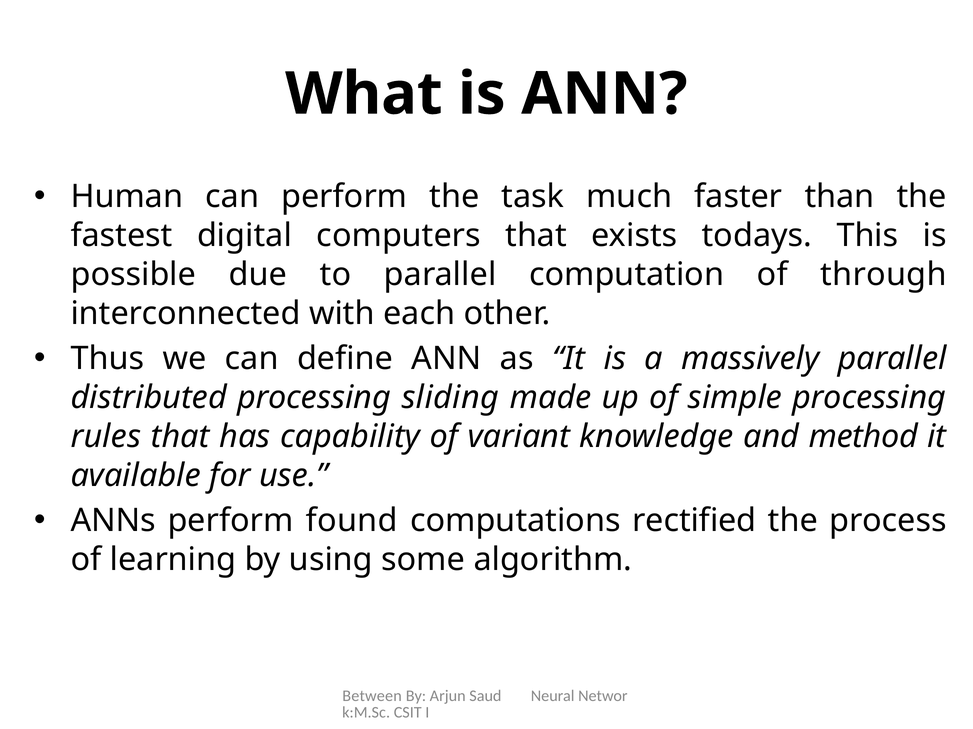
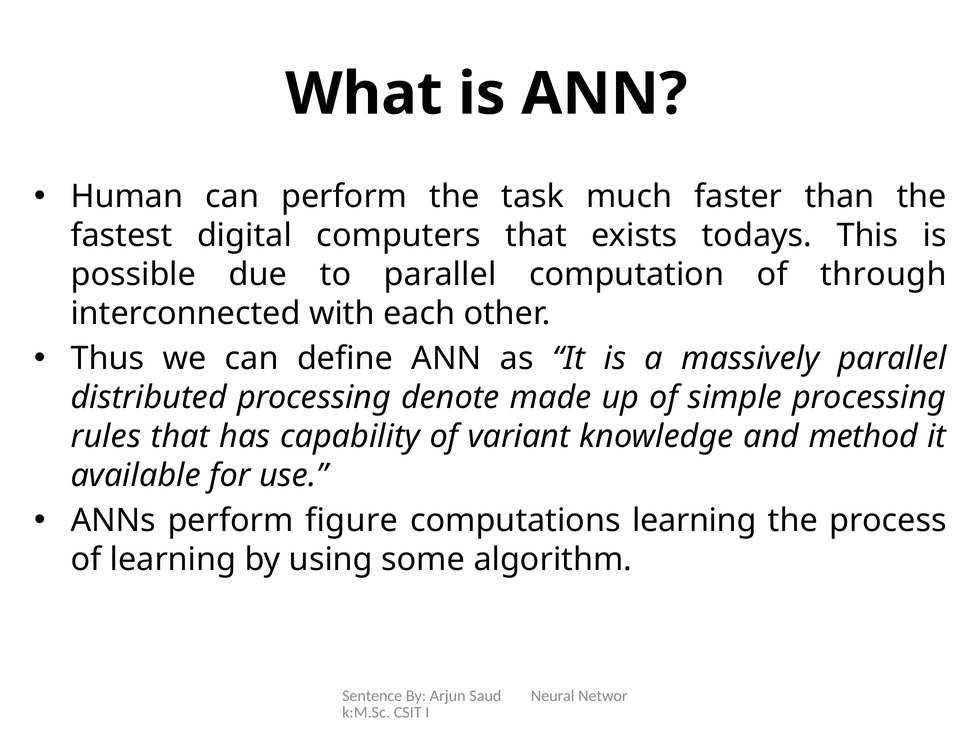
sliding: sliding -> denote (450, 398)
found: found -> figure (352, 521)
computations rectified: rectified -> learning (694, 521)
Between: Between -> Sentence (372, 697)
